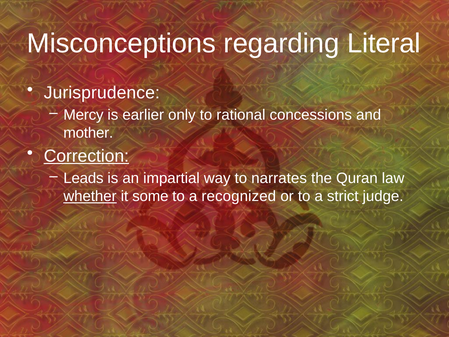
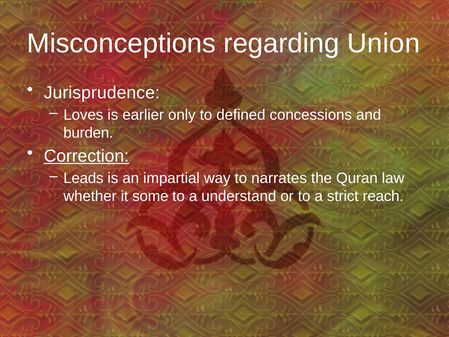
Literal: Literal -> Union (384, 43)
Mercy: Mercy -> Loves (83, 115)
rational: rational -> defined (241, 115)
mother: mother -> burden (88, 133)
whether underline: present -> none (90, 196)
recognized: recognized -> understand (239, 196)
judge: judge -> reach (383, 196)
